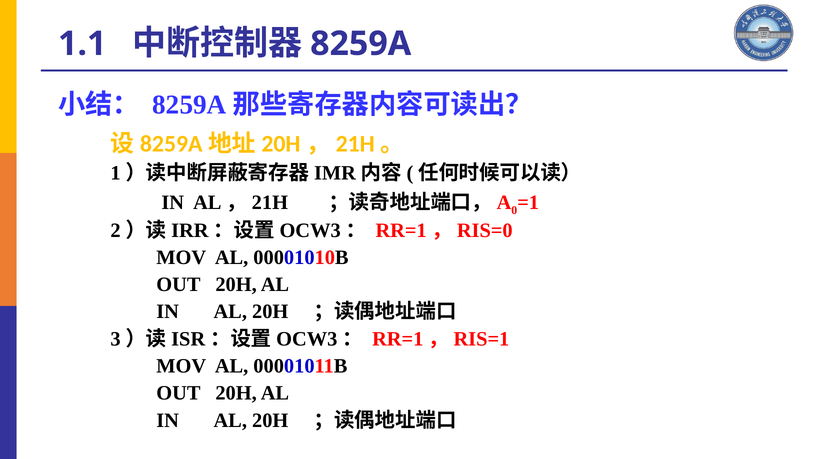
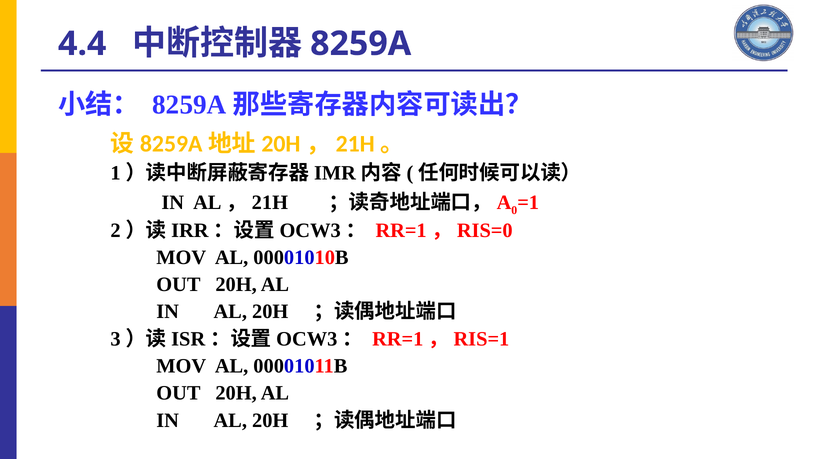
1.1: 1.1 -> 4.4 (82, 44)
